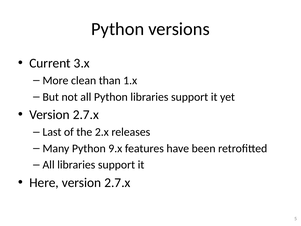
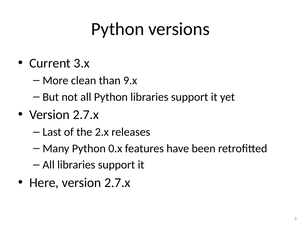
1.x: 1.x -> 9.x (130, 80)
9.x: 9.x -> 0.x (115, 148)
